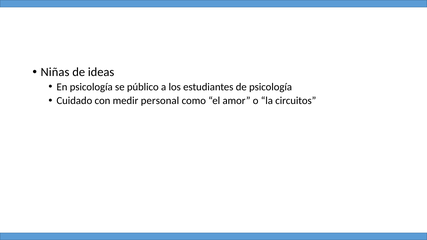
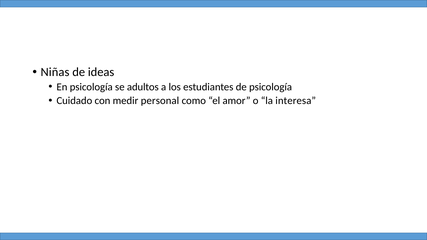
público: público -> adultos (143, 87)
circuitos: circuitos -> interesa (296, 101)
